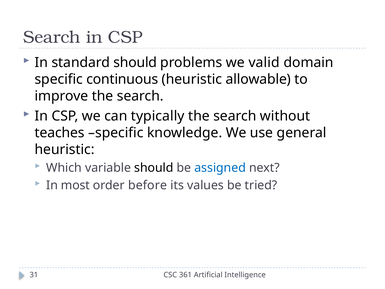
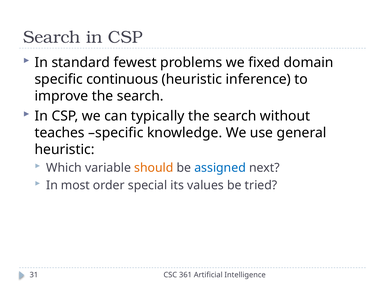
standard should: should -> fewest (135, 63)
valid: valid -> fixed (264, 63)
allowable: allowable -> inference (258, 79)
should colour: black -> orange (154, 168)
before: before -> special (148, 185)
